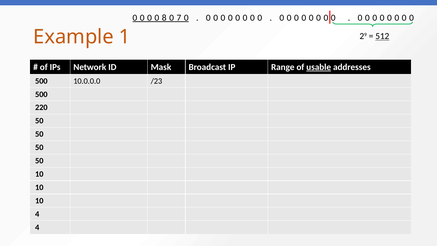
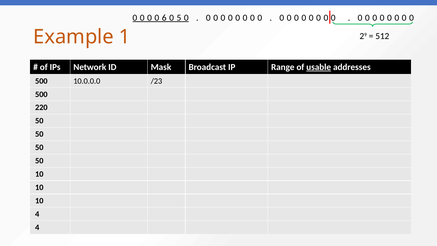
8: 8 -> 6 (164, 18)
7: 7 -> 5 (179, 18)
512 underline: present -> none (382, 36)
